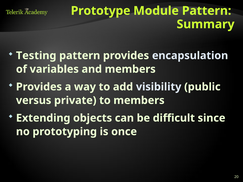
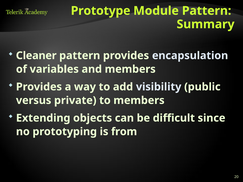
Testing: Testing -> Cleaner (36, 56)
once: once -> from (124, 132)
